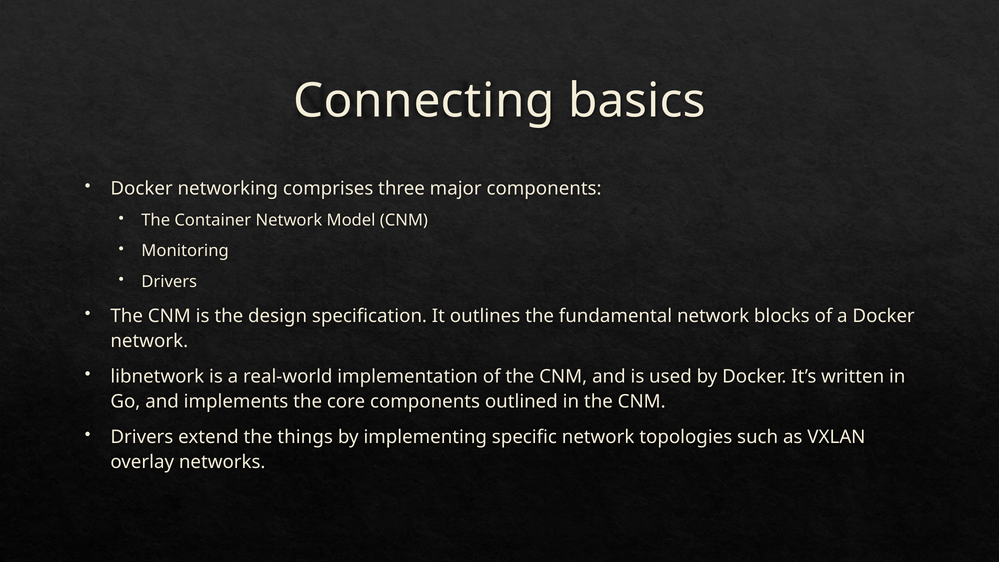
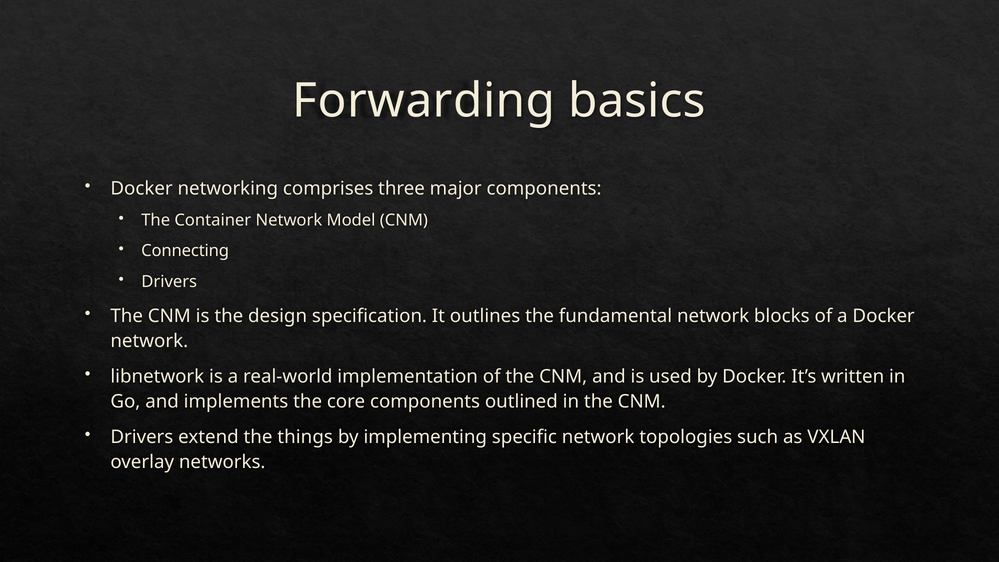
Connecting: Connecting -> Forwarding (424, 101)
Monitoring: Monitoring -> Connecting (185, 251)
